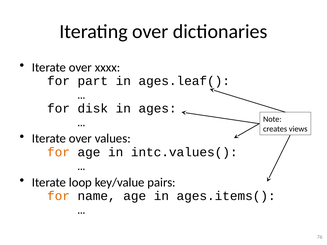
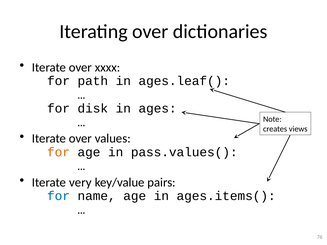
part: part -> path (93, 81)
intc.values(: intc.values( -> pass.values( (184, 152)
loop: loop -> very (80, 183)
for colour: orange -> blue (59, 196)
